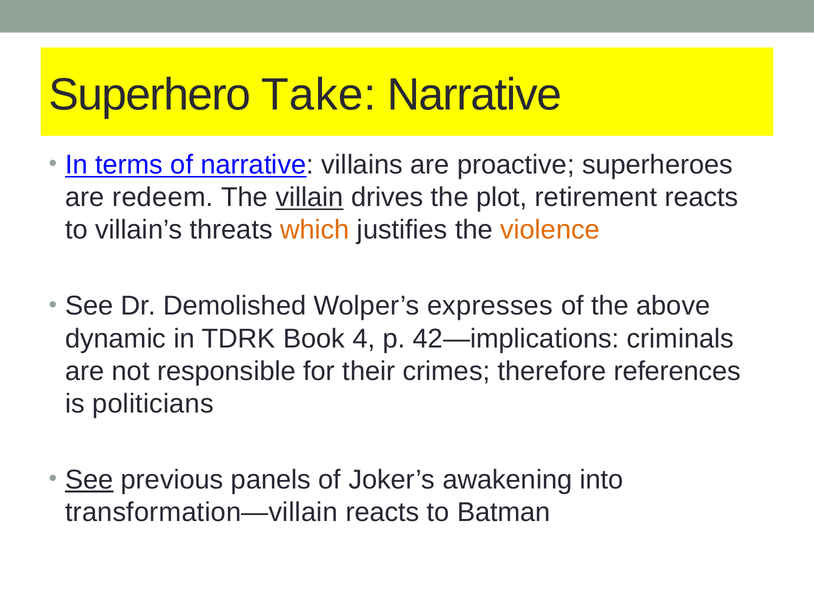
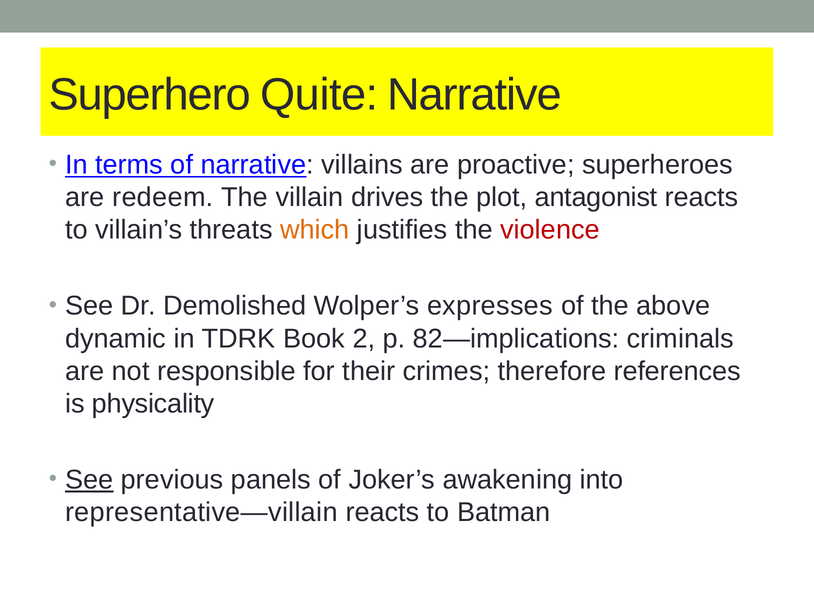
Take: Take -> Quite (319, 95)
villain underline: present -> none (310, 197)
retirement: retirement -> antagonist (596, 197)
violence colour: orange -> red (550, 230)
4: 4 -> 2 (364, 338)
42—implications: 42—implications -> 82—implications (516, 338)
politicians: politicians -> physicality (153, 403)
transformation—villain: transformation—villain -> representative—villain (201, 512)
